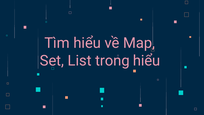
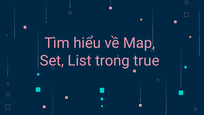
trong hiểu: hiểu -> true (146, 61)
